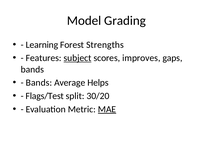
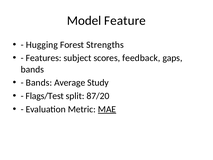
Grading: Grading -> Feature (125, 21)
Learning: Learning -> Hugging (42, 45)
subject underline: present -> none (77, 58)
improves: improves -> feedback (141, 58)
Helps: Helps -> Study (98, 83)
30/20: 30/20 -> 87/20 (98, 96)
